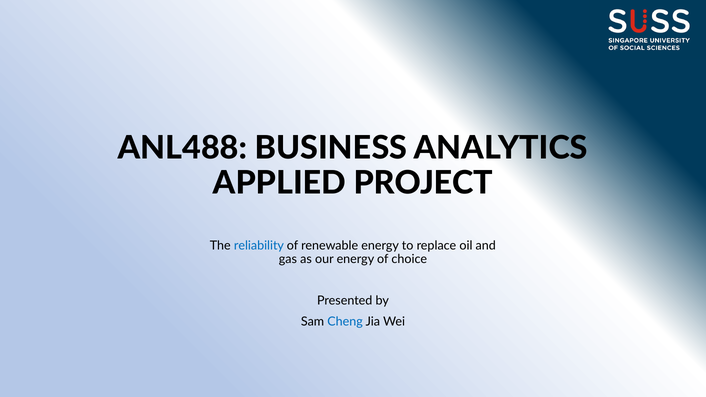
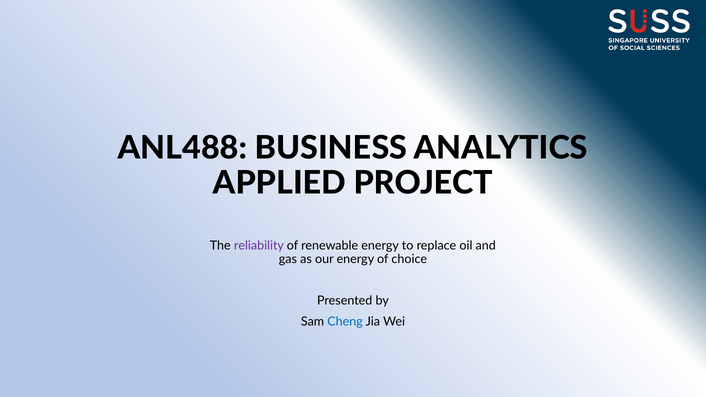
reliability colour: blue -> purple (259, 246)
